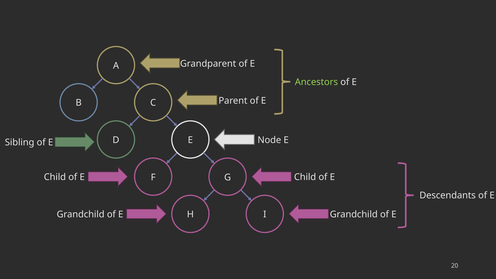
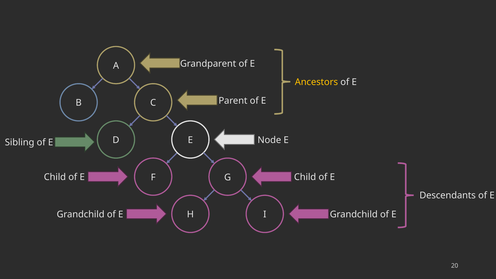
Ancestors colour: light green -> yellow (316, 82)
